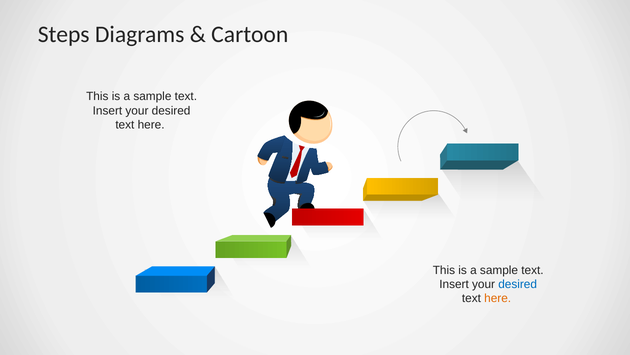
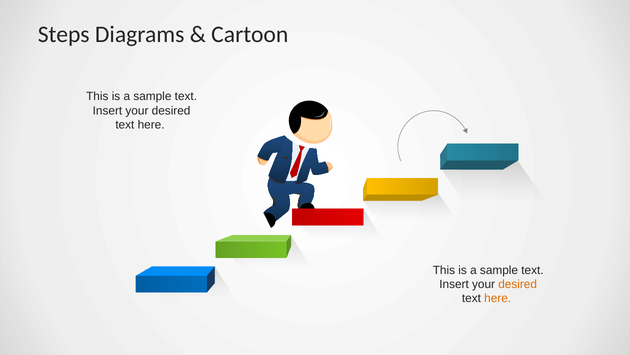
desired colour: blue -> orange (518, 284)
